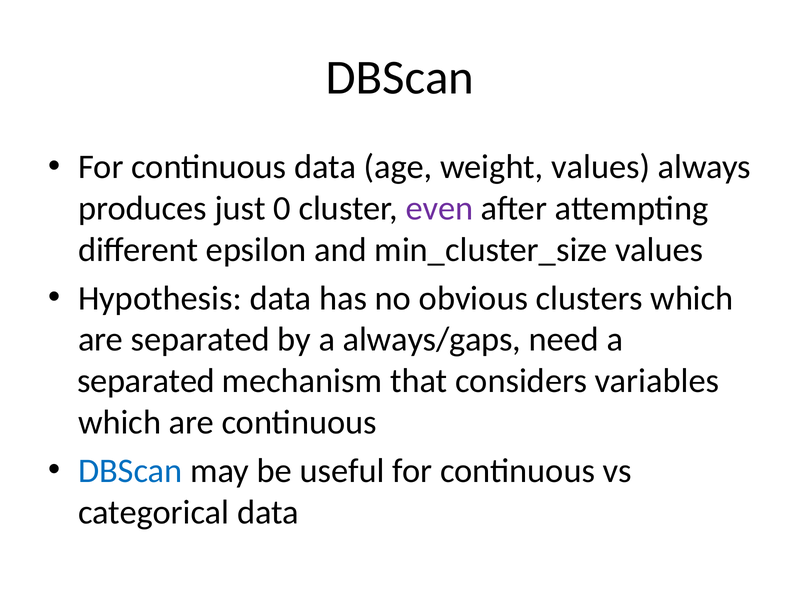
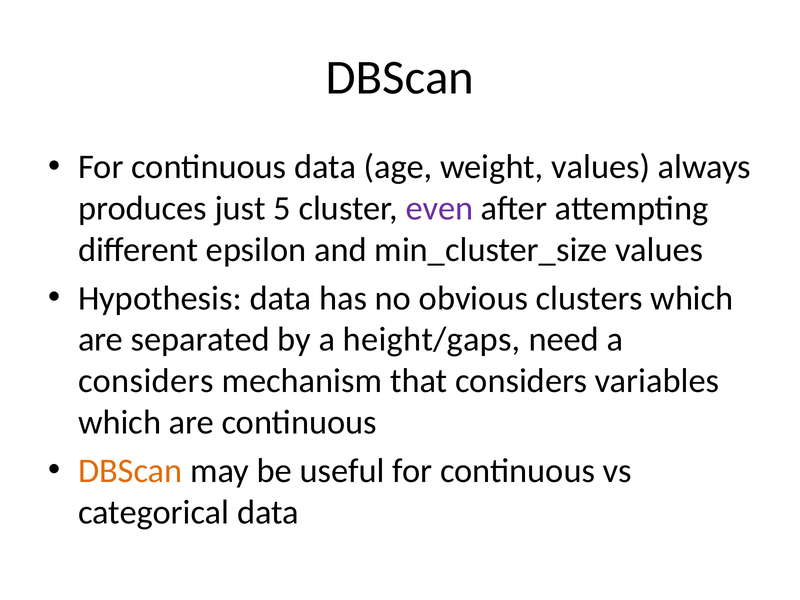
0: 0 -> 5 (282, 208)
always/gaps: always/gaps -> height/gaps (432, 340)
separated: separated -> considers (146, 381)
DBScan colour: blue -> orange (130, 471)
